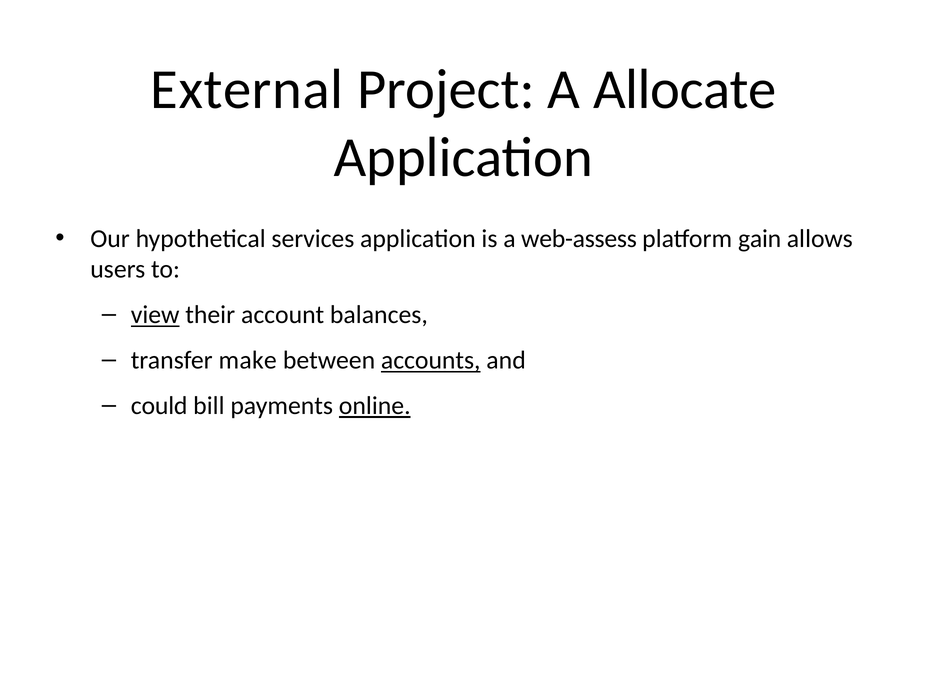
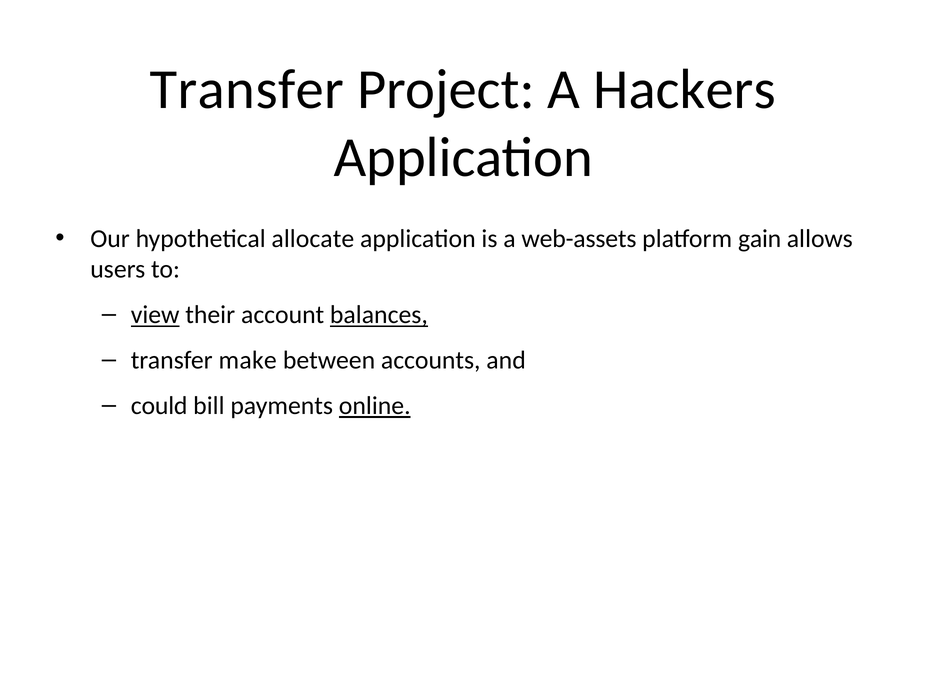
External: External -> Transfer (247, 90)
Allocate: Allocate -> Hackers (684, 90)
services: services -> allocate (313, 239)
web-assess: web-assess -> web-assets (579, 239)
balances underline: none -> present (379, 315)
accounts underline: present -> none (431, 361)
